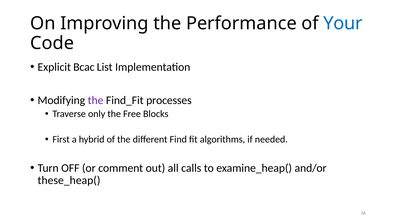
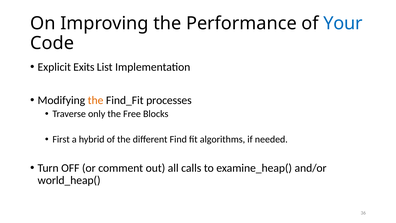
Bcac: Bcac -> Exits (84, 67)
the colour: purple -> orange (96, 100)
these_heap(: these_heap( -> world_heap( (69, 180)
